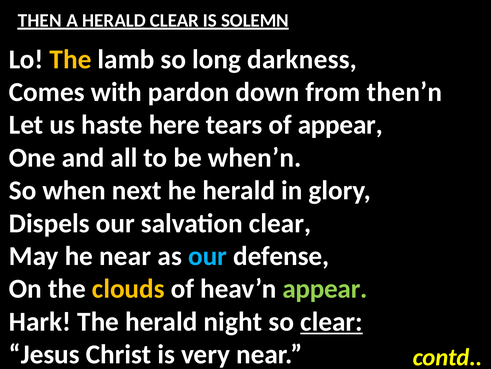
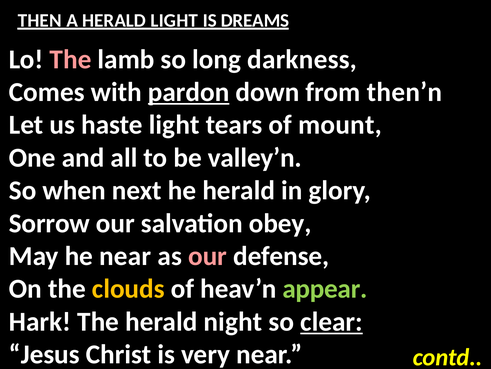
HERALD CLEAR: CLEAR -> LIGHT (174, 20)
SOLEMN: SOLEMN -> DREAMS (255, 20)
The colour: yellow -> pink (71, 59)
pardon underline: none -> present (189, 92)
haste here: here -> light (174, 125)
of appear: appear -> mount (340, 125)
when’n: when’n -> valley’n (255, 157)
Dispels: Dispels -> Sorrow (49, 223)
salvation clear: clear -> obey (280, 223)
our colour: light blue -> pink (208, 256)
